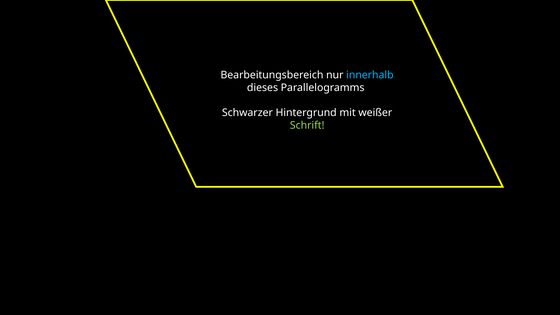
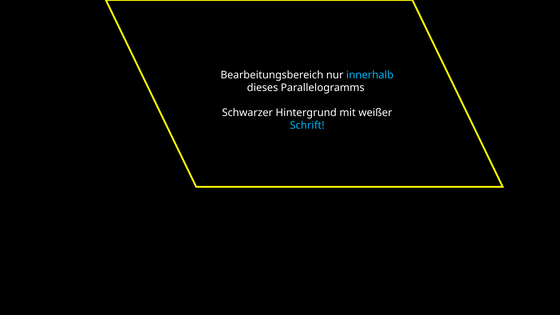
Schrift colour: light green -> light blue (307, 125)
